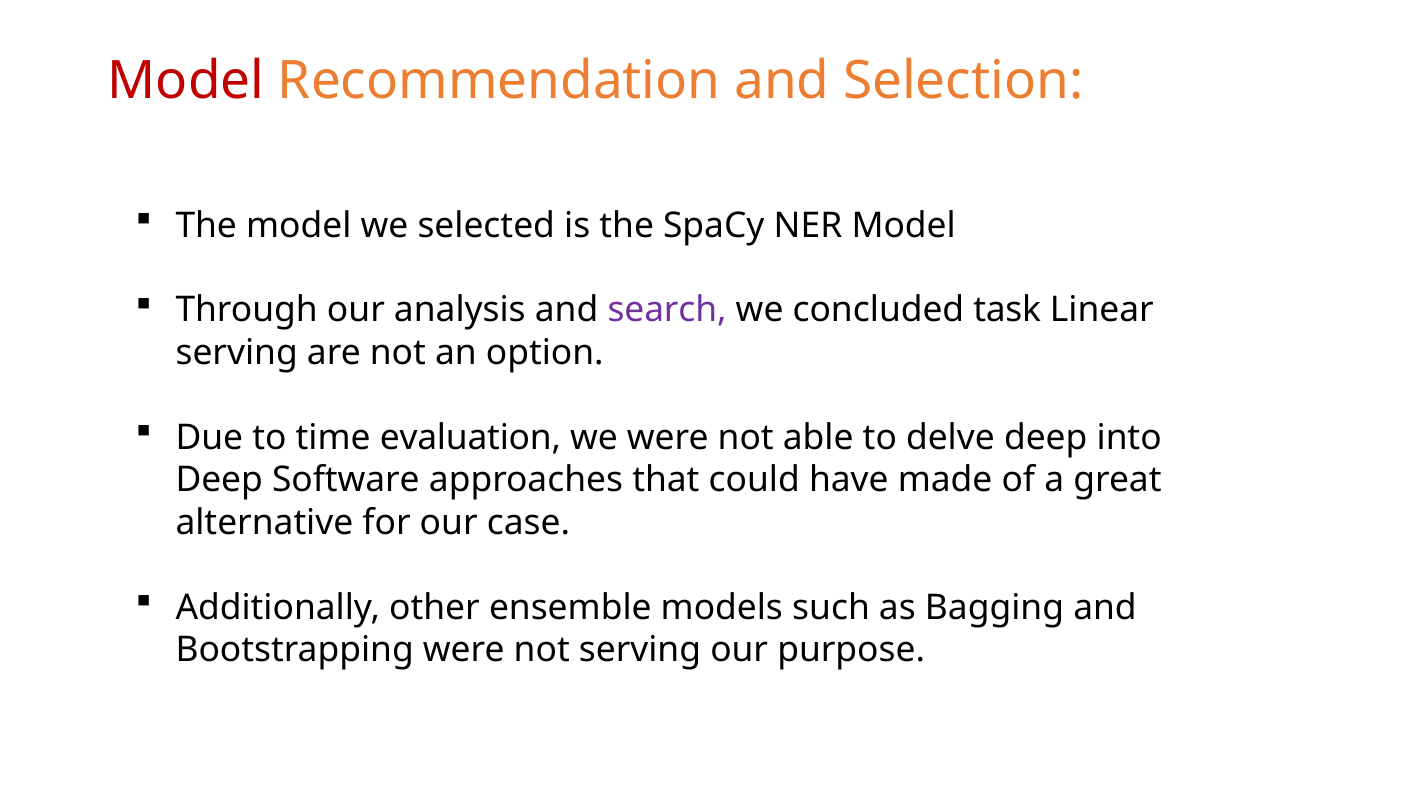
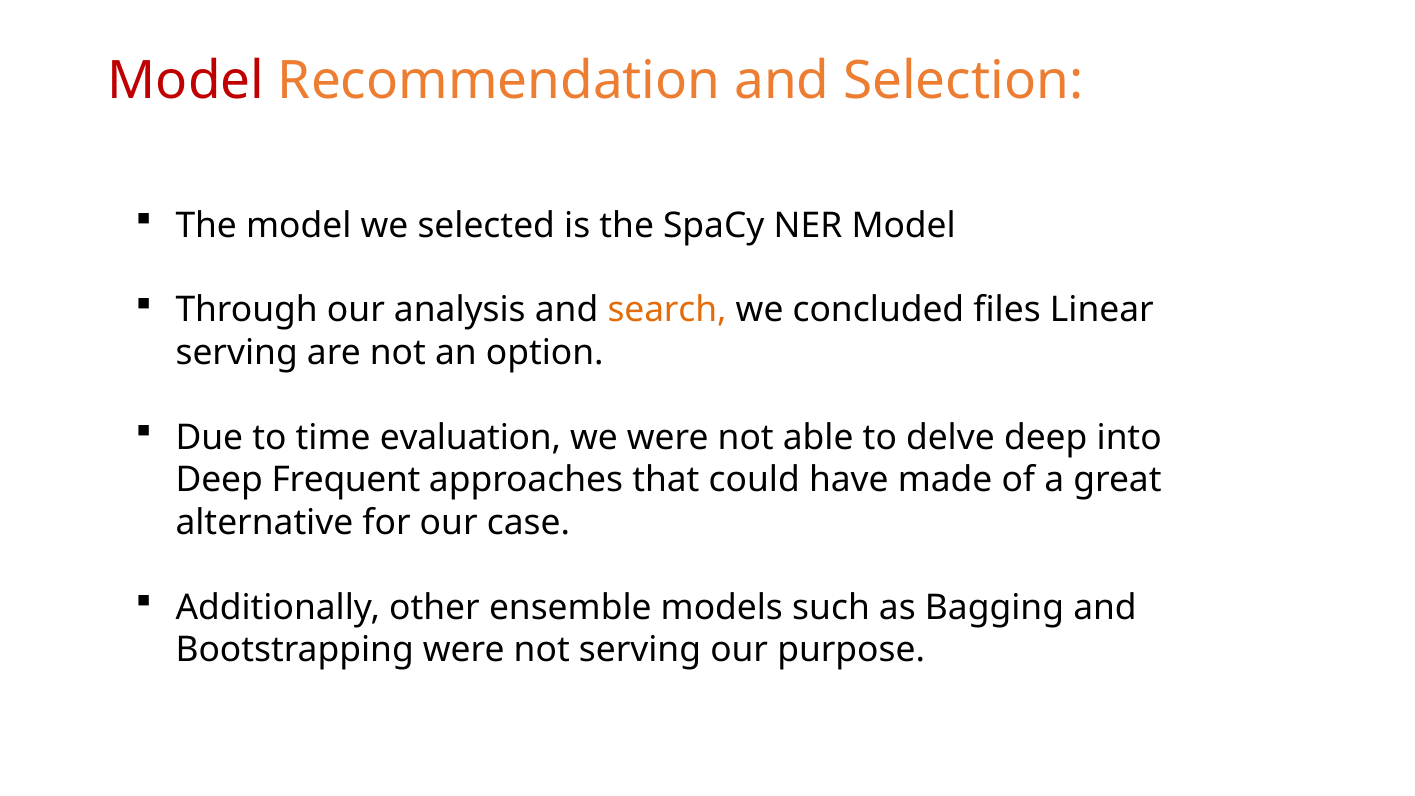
search colour: purple -> orange (667, 310)
task: task -> files (1007, 310)
Software: Software -> Frequent (346, 480)
